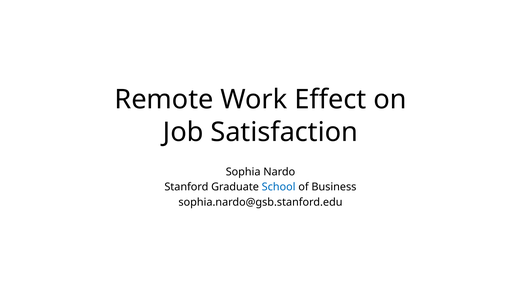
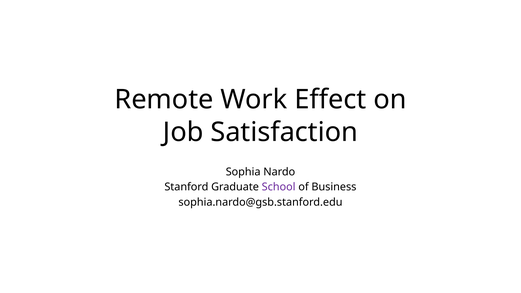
School colour: blue -> purple (279, 187)
